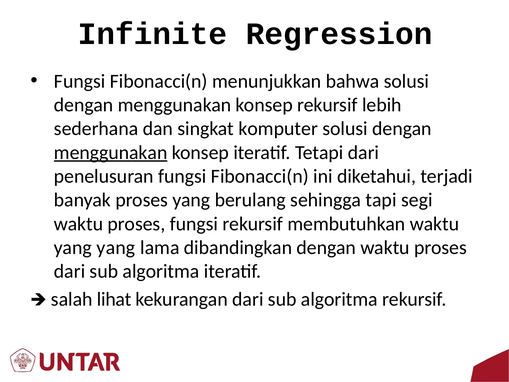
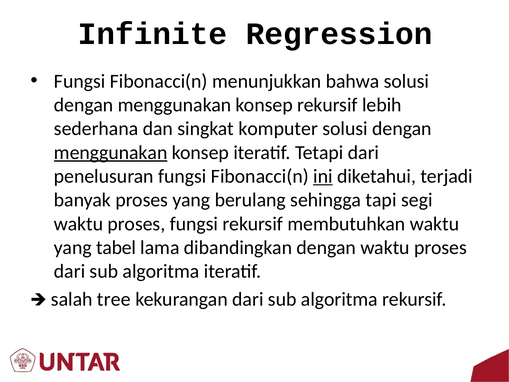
ini underline: none -> present (323, 176)
yang yang: yang -> tabel (116, 248)
lihat: lihat -> tree (114, 299)
